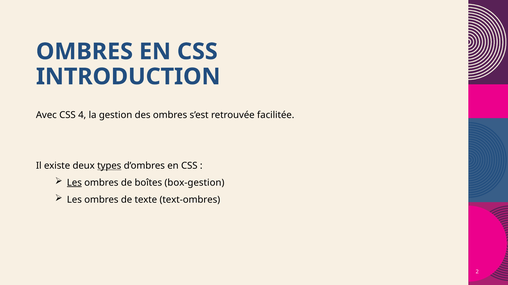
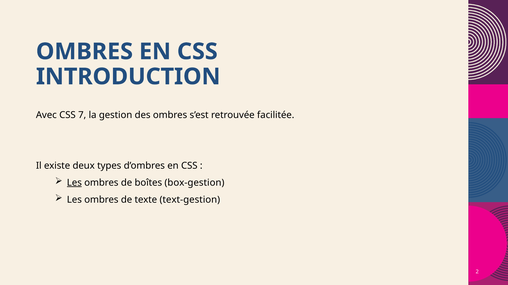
4: 4 -> 7 (82, 115)
types underline: present -> none (109, 166)
text-ombres: text-ombres -> text-gestion (190, 200)
